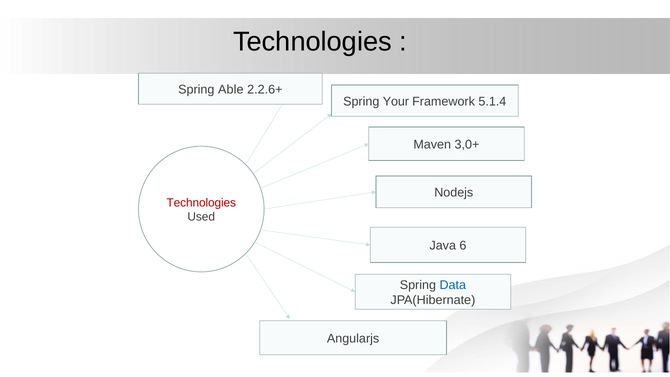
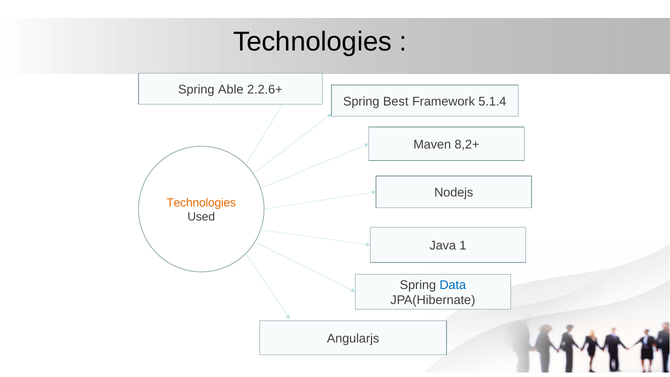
Your: Your -> Best (396, 101)
3,0+: 3,0+ -> 8,2+ (467, 145)
Technologies colour: red -> orange (201, 203)
6: 6 -> 1 (463, 246)
